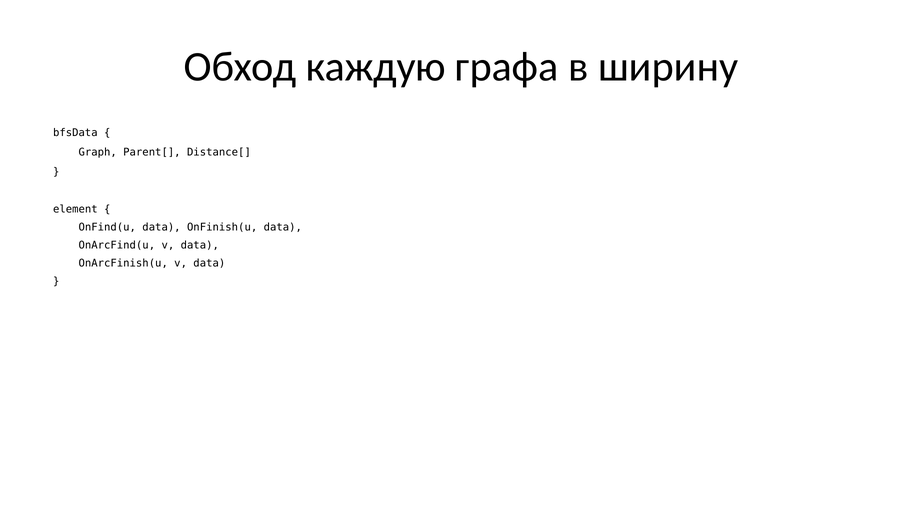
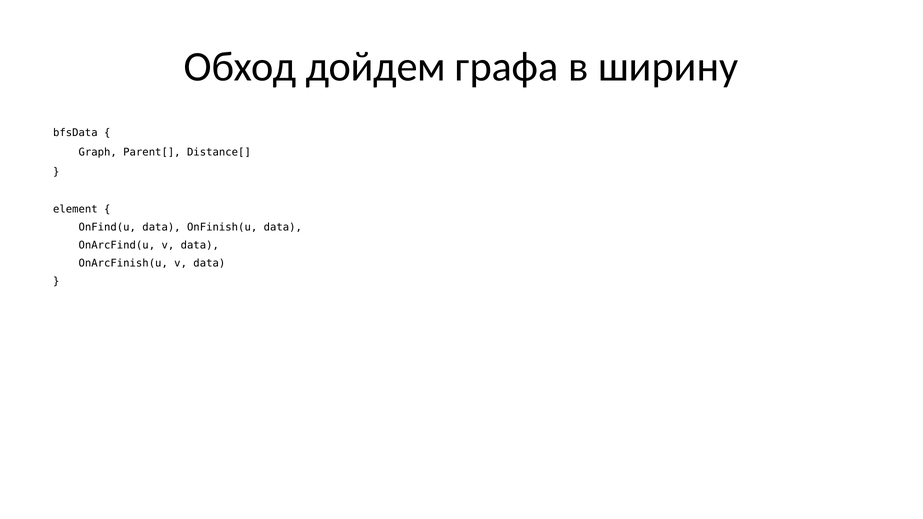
каждую: каждую -> дойдем (376, 67)
